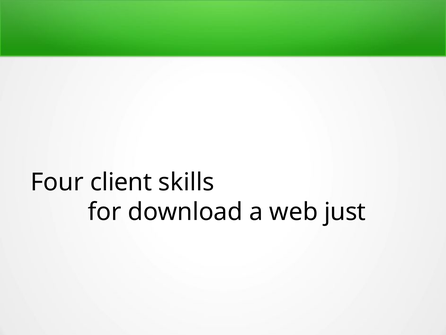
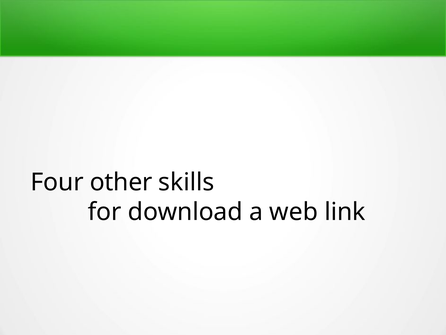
client: client -> other (121, 182)
just: just -> link (345, 212)
